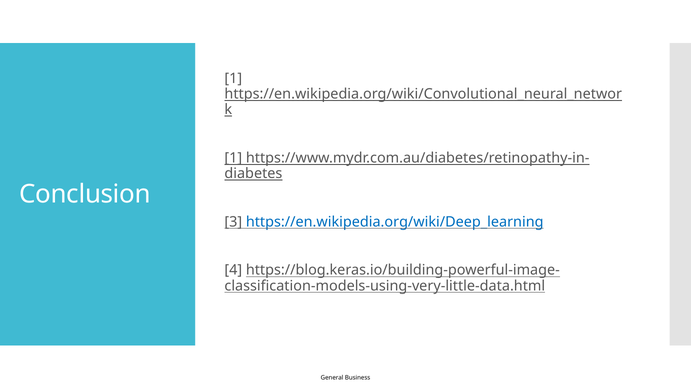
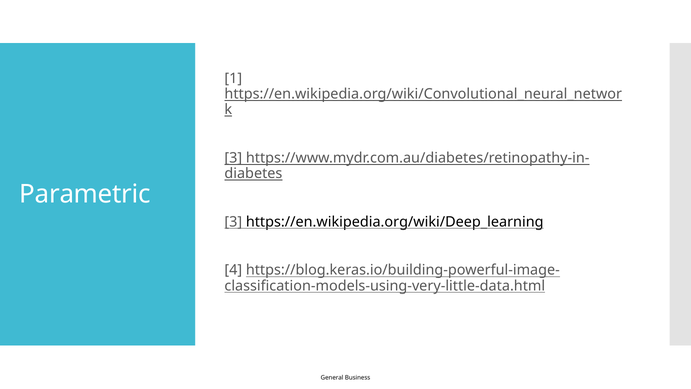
1: 1 -> 3 (233, 158)
Conclusion: Conclusion -> Parametric (85, 194)
https://en.wikipedia.org/wiki/Deep_learning colour: blue -> black (395, 222)
